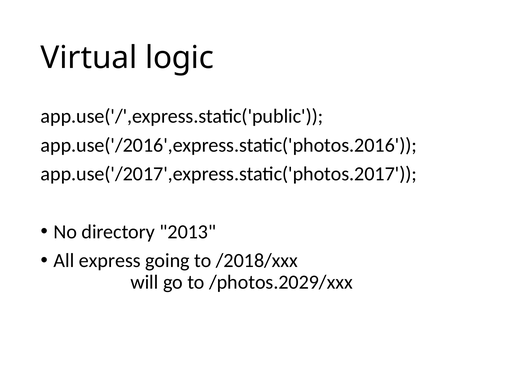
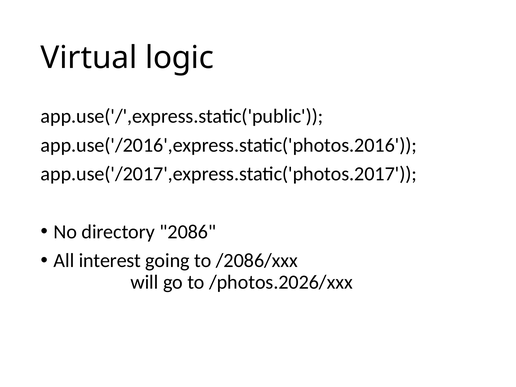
2013: 2013 -> 2086 (188, 232)
express: express -> interest (110, 261)
/2018/xxx: /2018/xxx -> /2086/xxx (257, 261)
/photos.2029/xxx: /photos.2029/xxx -> /photos.2026/xxx (281, 282)
